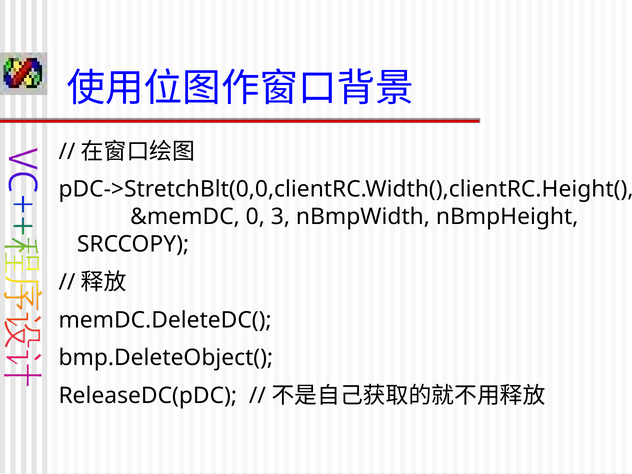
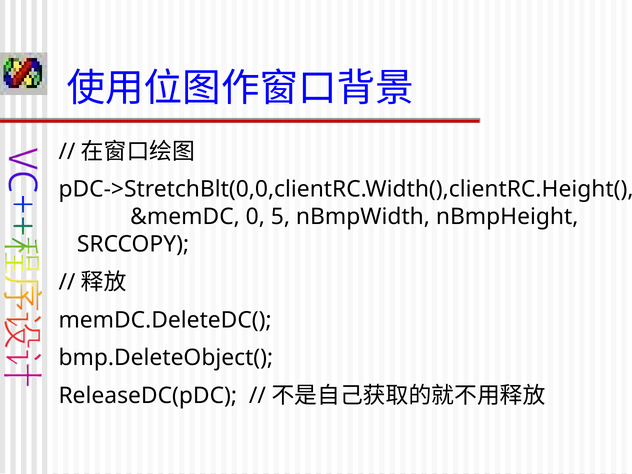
3: 3 -> 5 (280, 217)
